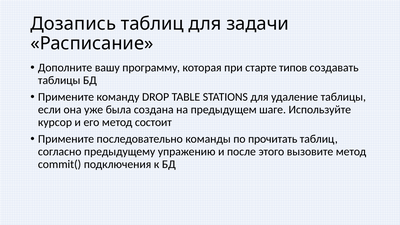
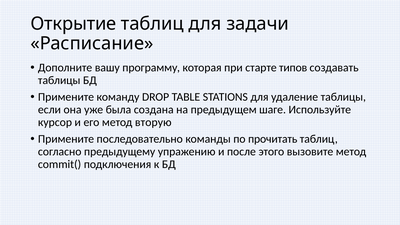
Дозапись: Дозапись -> Открытие (73, 24)
состоит: состоит -> вторую (153, 122)
